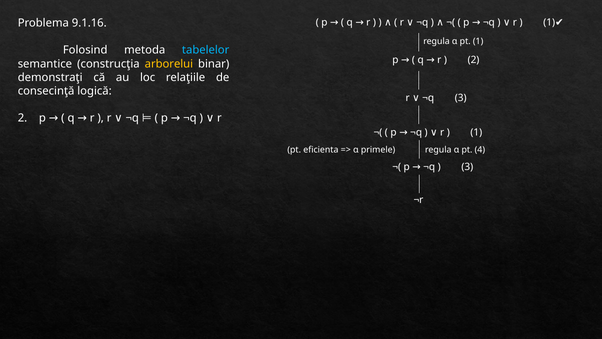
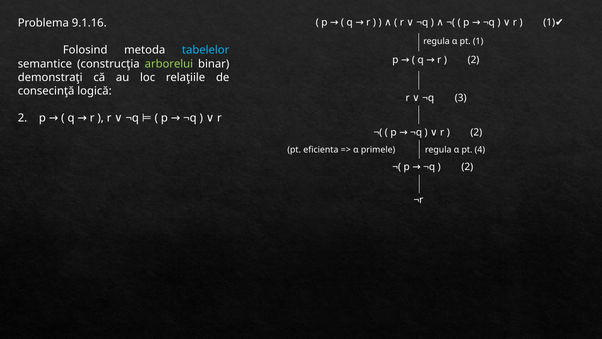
arborelui colour: yellow -> light green (169, 64)
1: 1 -> 2 (476, 132)
3: 3 -> 2 (467, 167)
